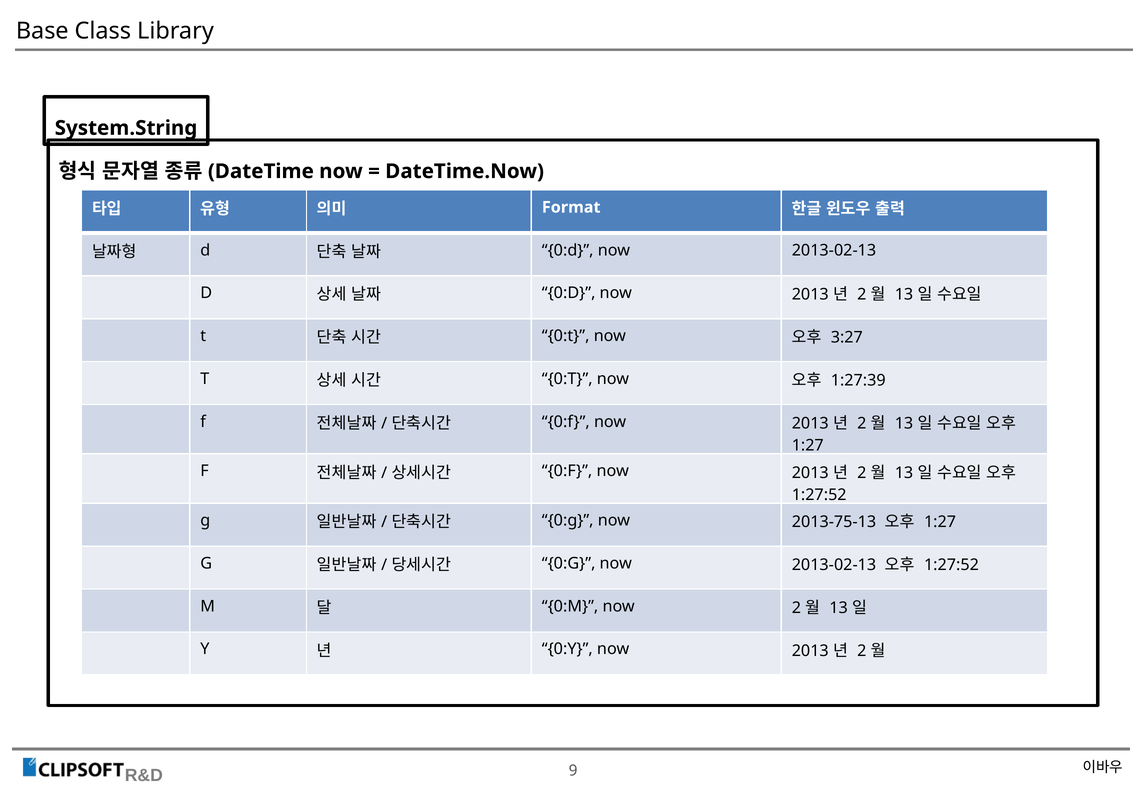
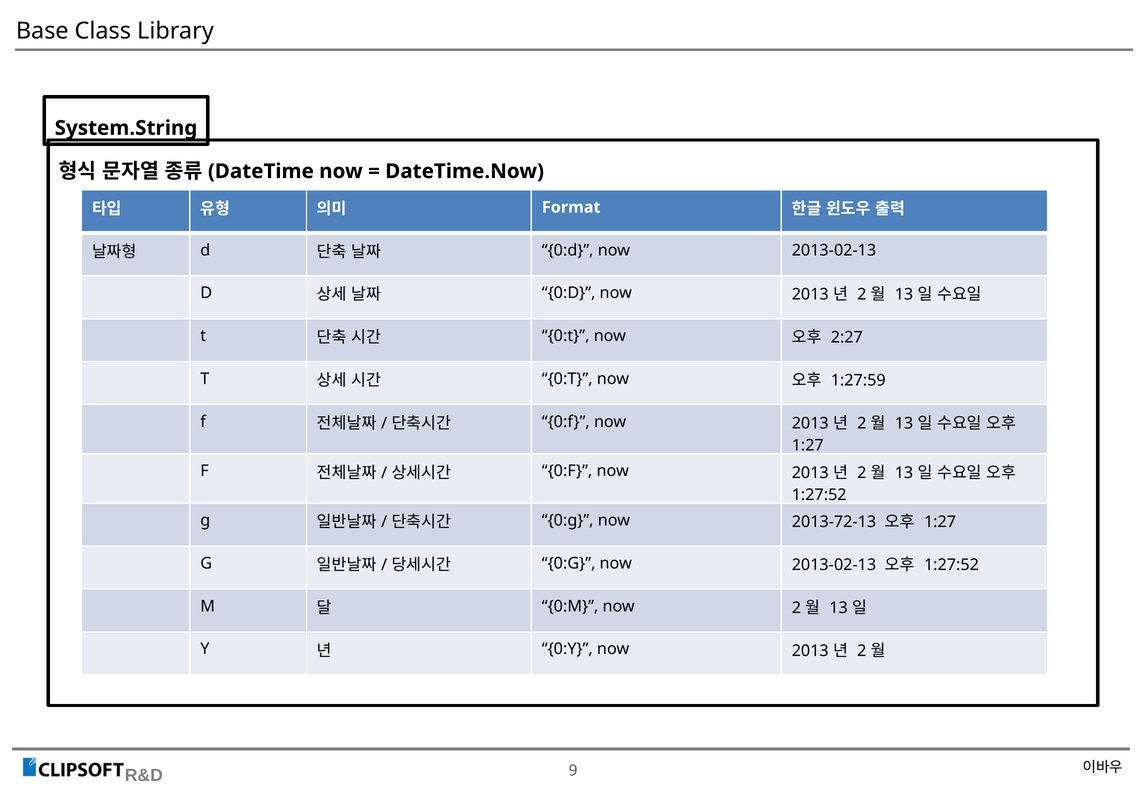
3:27: 3:27 -> 2:27 (847, 338)
1:27:39: 1:27:39 -> 1:27:59 (858, 381)
2013-75-13: 2013-75-13 -> 2013-72-13 (834, 522)
